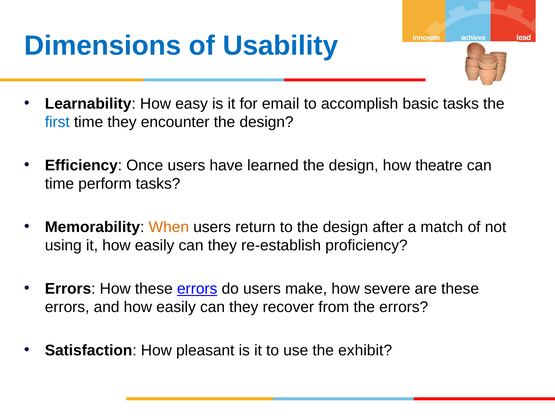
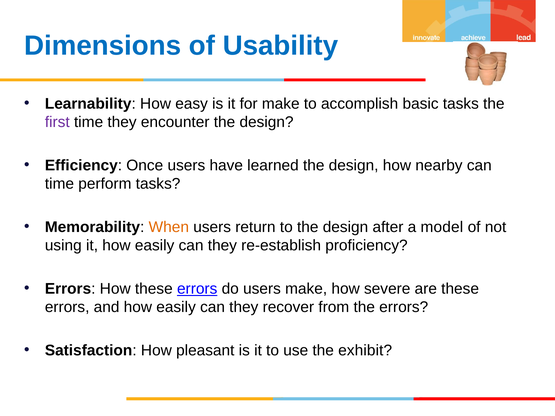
for email: email -> make (281, 104)
first colour: blue -> purple (57, 122)
theatre: theatre -> nearby (439, 165)
match: match -> model (442, 227)
